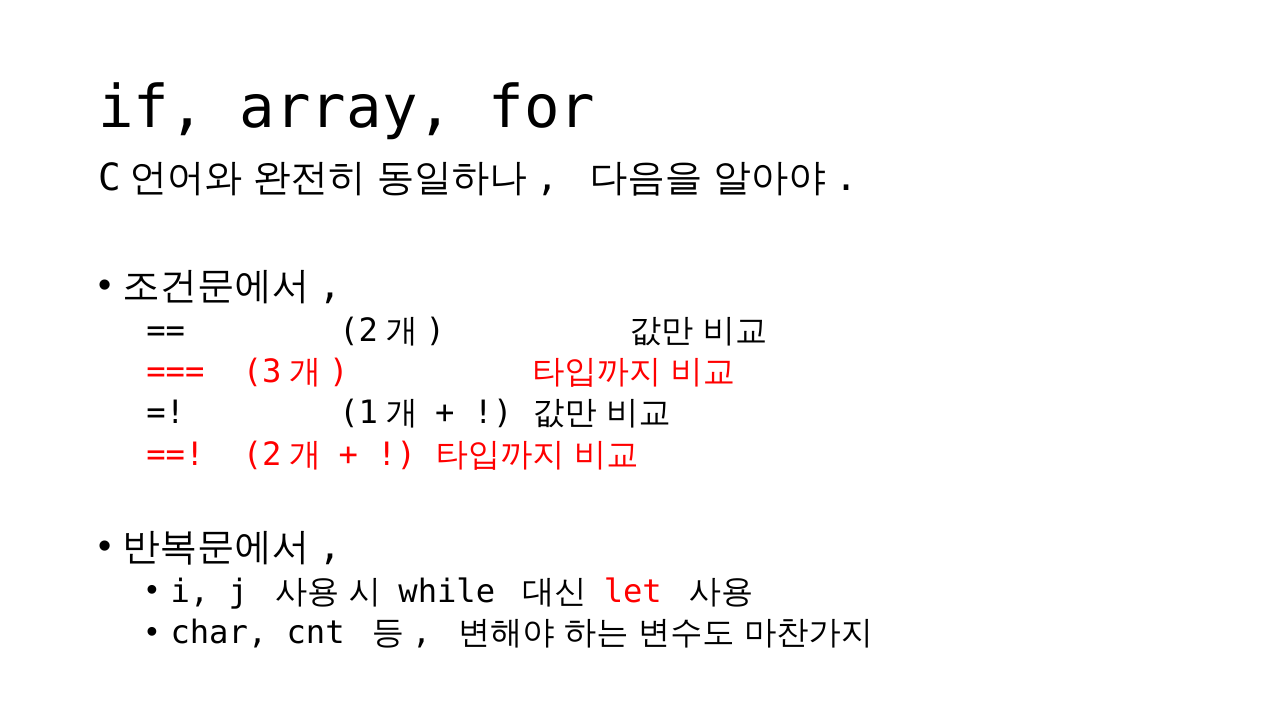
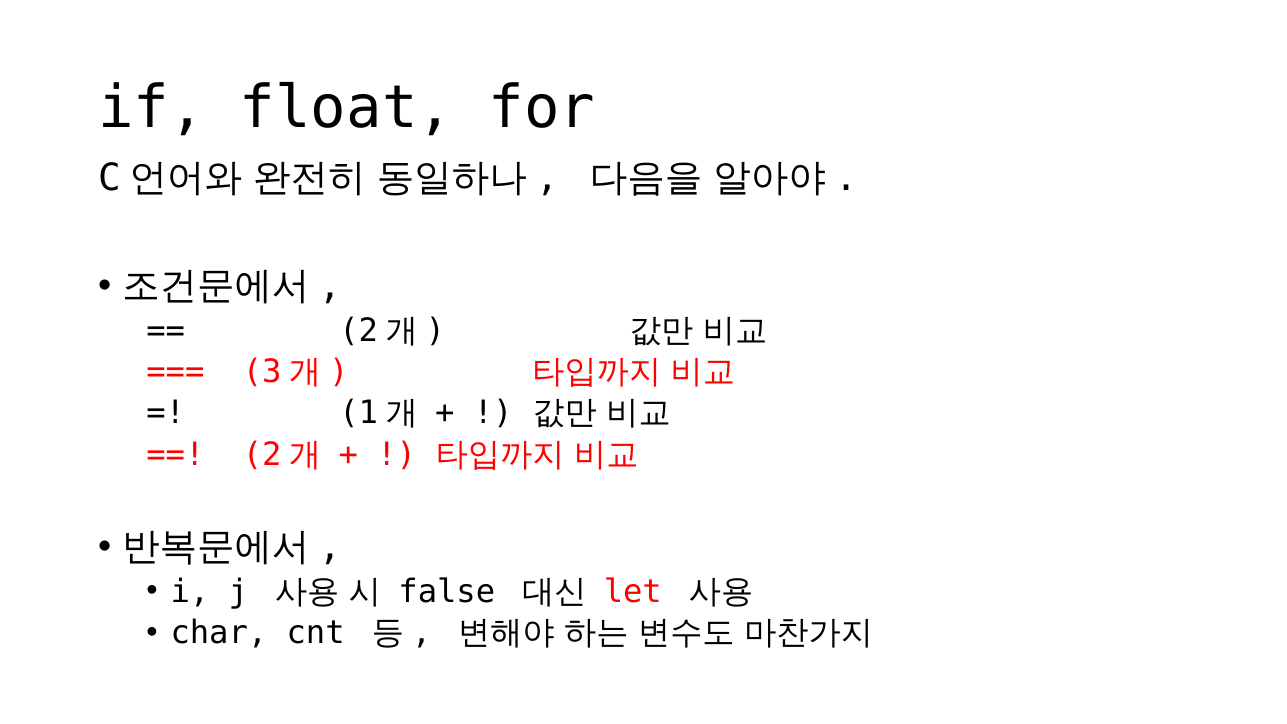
array: array -> float (347, 108)
while: while -> false (447, 592)
